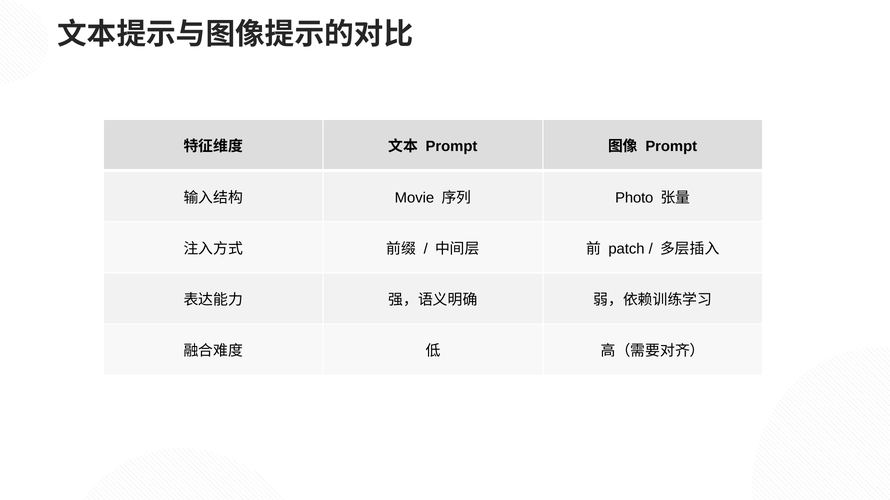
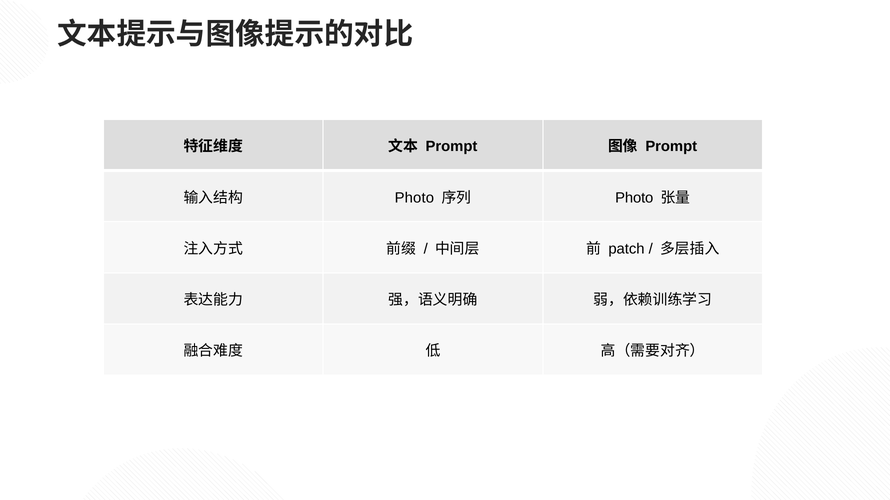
Movie: Movie -> Photo (414, 198)
